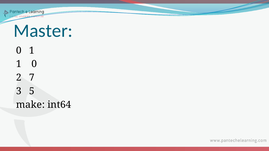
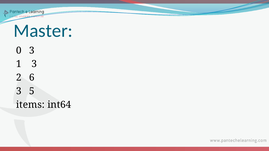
0 1: 1 -> 3 (32, 51)
1 0: 0 -> 3 (34, 64)
7: 7 -> 6 (32, 78)
make: make -> items (30, 105)
